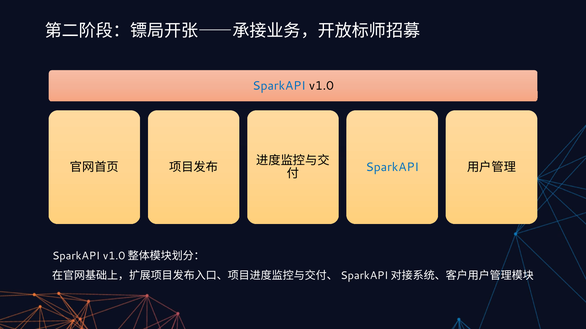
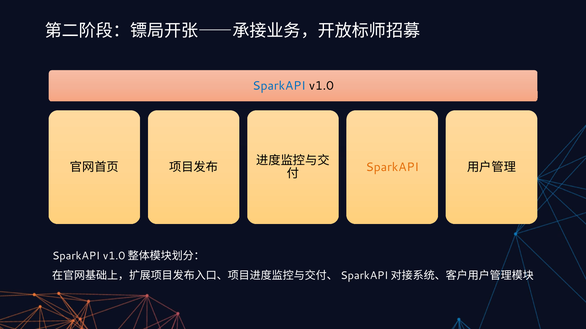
SparkAPI colour: blue -> orange (392, 167)
